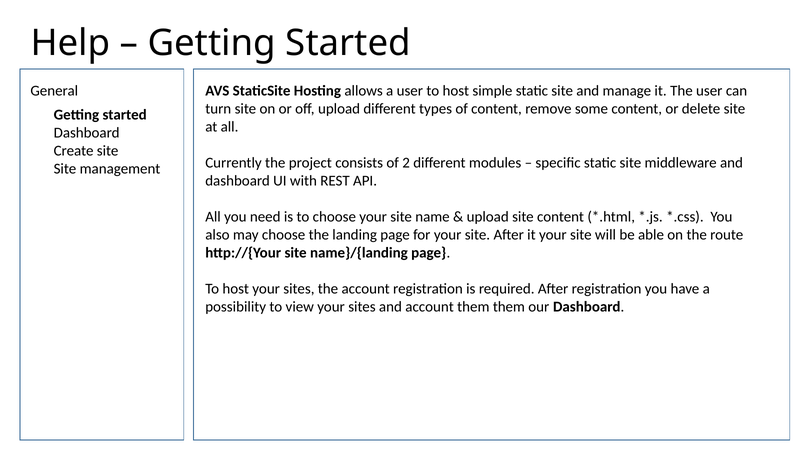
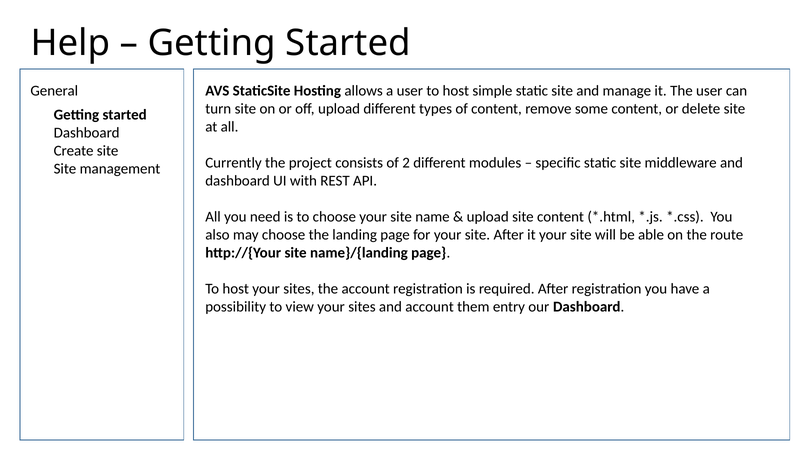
them them: them -> entry (509, 307)
